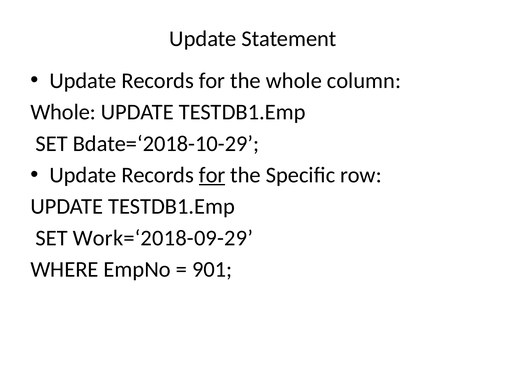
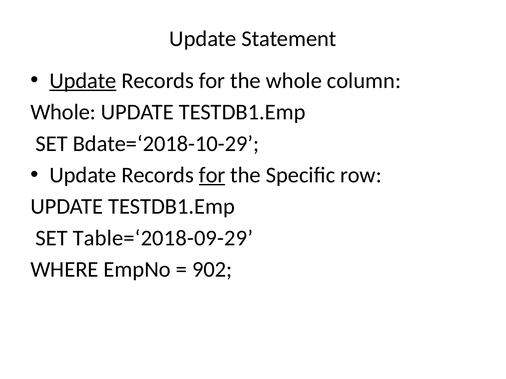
Update underline: none -> present (83, 81)
Work=‘2018-09-29: Work=‘2018-09-29 -> Table=‘2018-09-29 (163, 238)
901: 901 -> 902 (212, 270)
